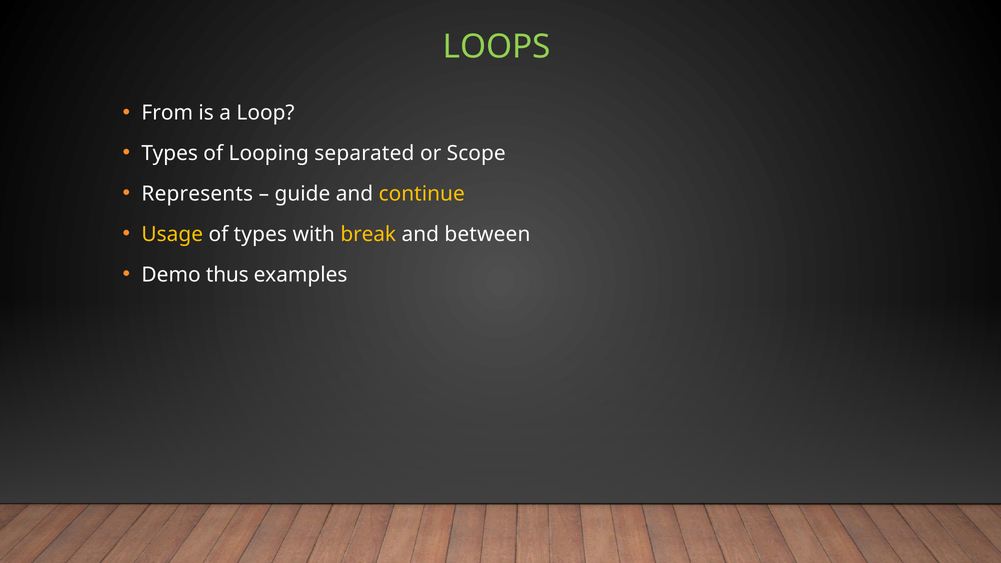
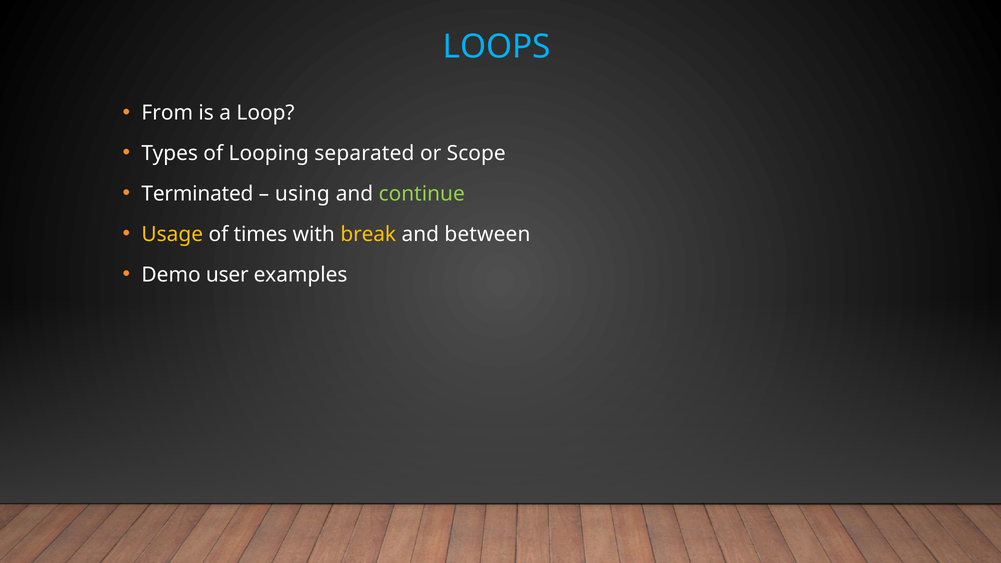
LOOPS colour: light green -> light blue (497, 47)
Represents: Represents -> Terminated (197, 194)
guide: guide -> using (302, 194)
continue colour: yellow -> light green (422, 194)
of types: types -> times (261, 234)
thus: thus -> user (227, 275)
